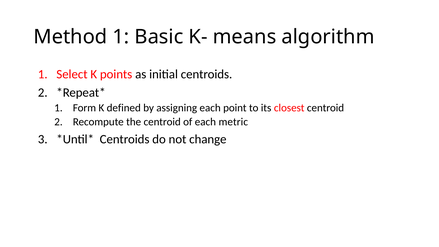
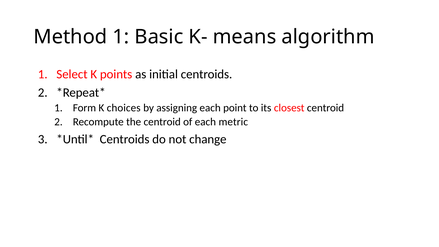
defined: defined -> choices (124, 108)
